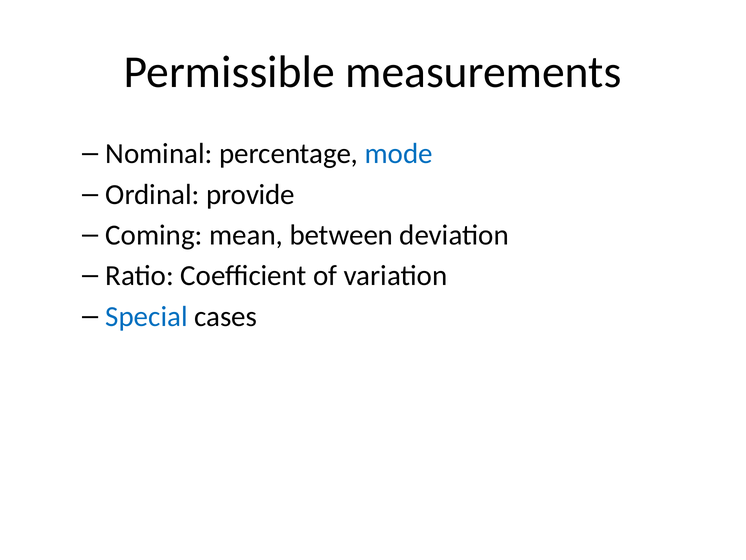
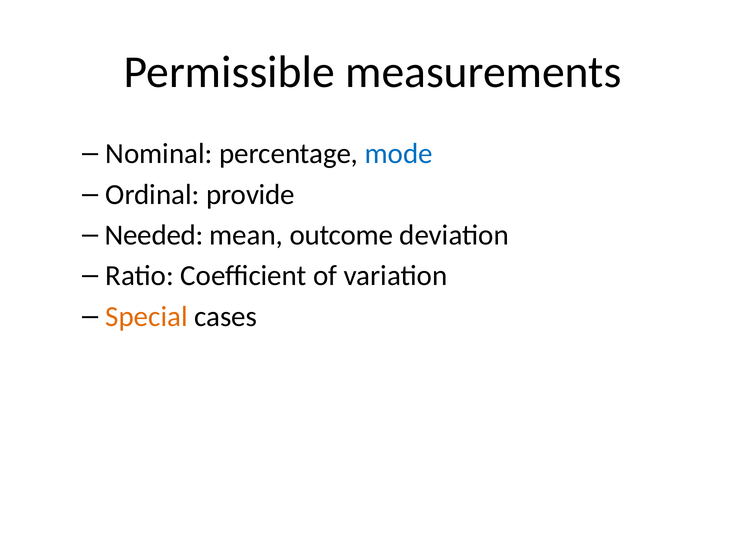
Coming: Coming -> Needed (154, 235)
between: between -> outcome (341, 235)
Special colour: blue -> orange (147, 316)
